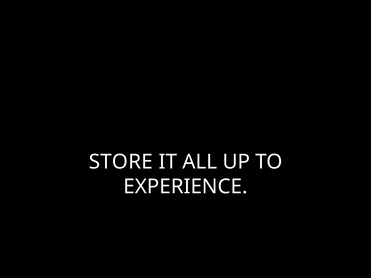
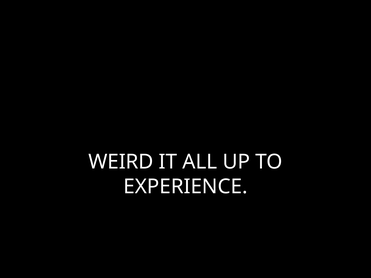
STORE: STORE -> WEIRD (121, 162)
